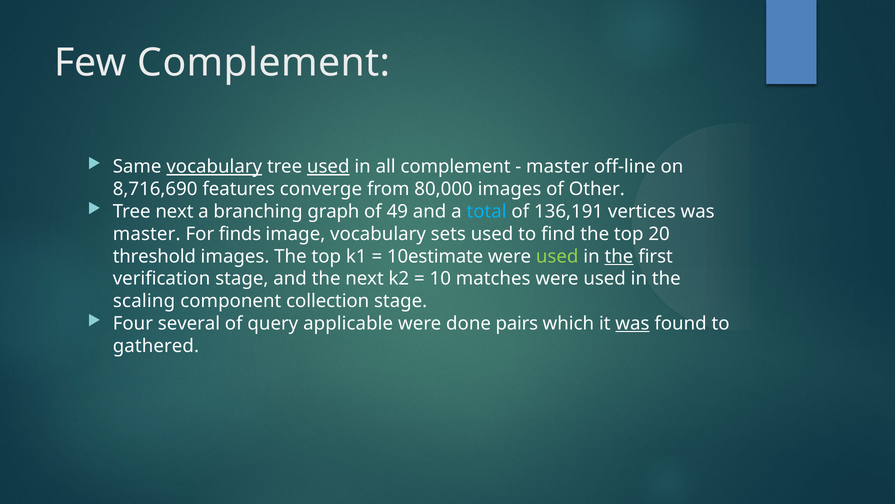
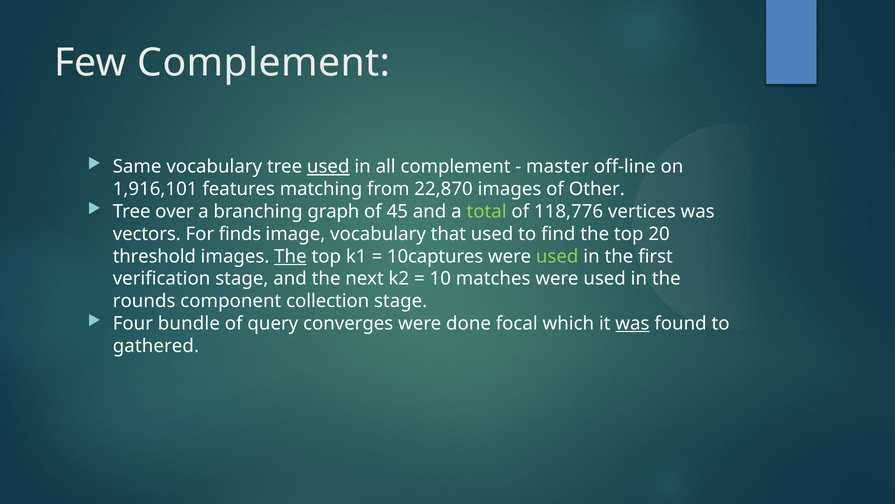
vocabulary underline: present -> none (214, 167)
8,716,690: 8,716,690 -> 1,916,101 (155, 189)
converge: converge -> matching (321, 189)
80,000: 80,000 -> 22,870 (444, 189)
Tree next: next -> over (174, 211)
49: 49 -> 45 (397, 211)
total colour: light blue -> light green (487, 211)
136,191: 136,191 -> 118,776 (569, 211)
master: master -> vectors (147, 234)
sets: sets -> that (448, 234)
The underline: none -> present (290, 256)
10estimate: 10estimate -> 10captures (435, 256)
the underline: present -> none (619, 256)
scaling: scaling -> rounds (144, 301)
several: several -> bundle (189, 323)
applicable: applicable -> converges (348, 323)
pairs: pairs -> focal (517, 323)
